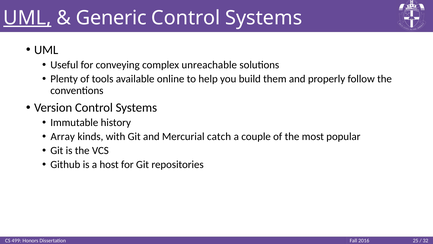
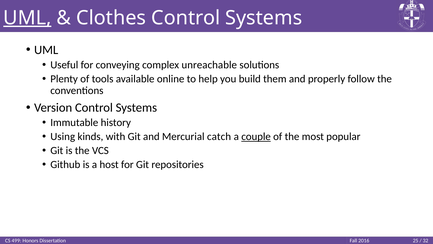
Generic: Generic -> Clothes (111, 18)
Array: Array -> Using (63, 136)
couple underline: none -> present (256, 136)
